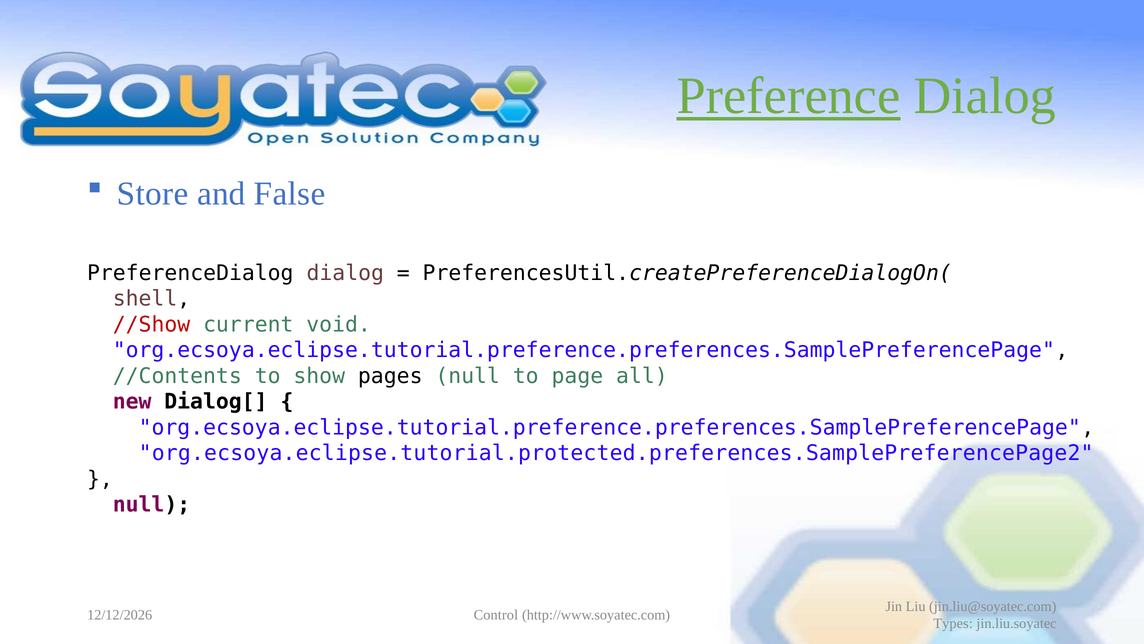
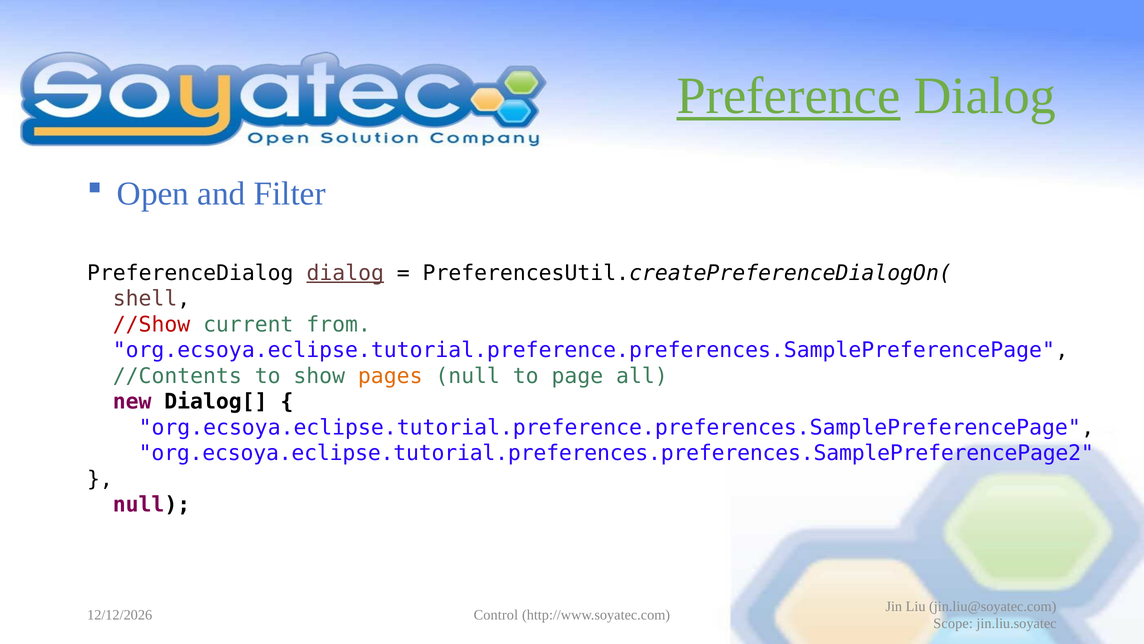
Store: Store -> Open (153, 193)
False: False -> Filter (290, 193)
dialog underline: none -> present (345, 273)
void: void -> from (339, 324)
pages colour: black -> orange (390, 376)
org.ecsoya.eclipse.tutorial.protected.preferences.SamplePreferencePage2: org.ecsoya.eclipse.tutorial.protected.preferences.SamplePreferencePage2 -> org.ecsoya.eclipse.tutorial.preferences.preferences.SamplePreferencePage2 (616, 453)
Types: Types -> Scope (953, 623)
